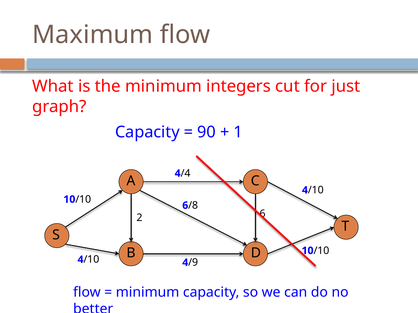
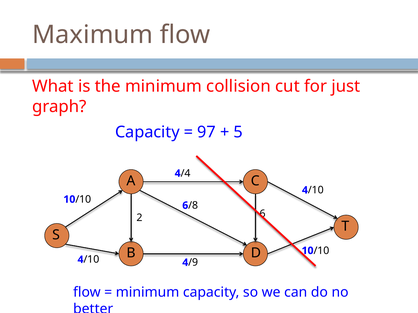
integers: integers -> collision (239, 86)
90: 90 -> 97 (207, 132)
1: 1 -> 5 (238, 132)
